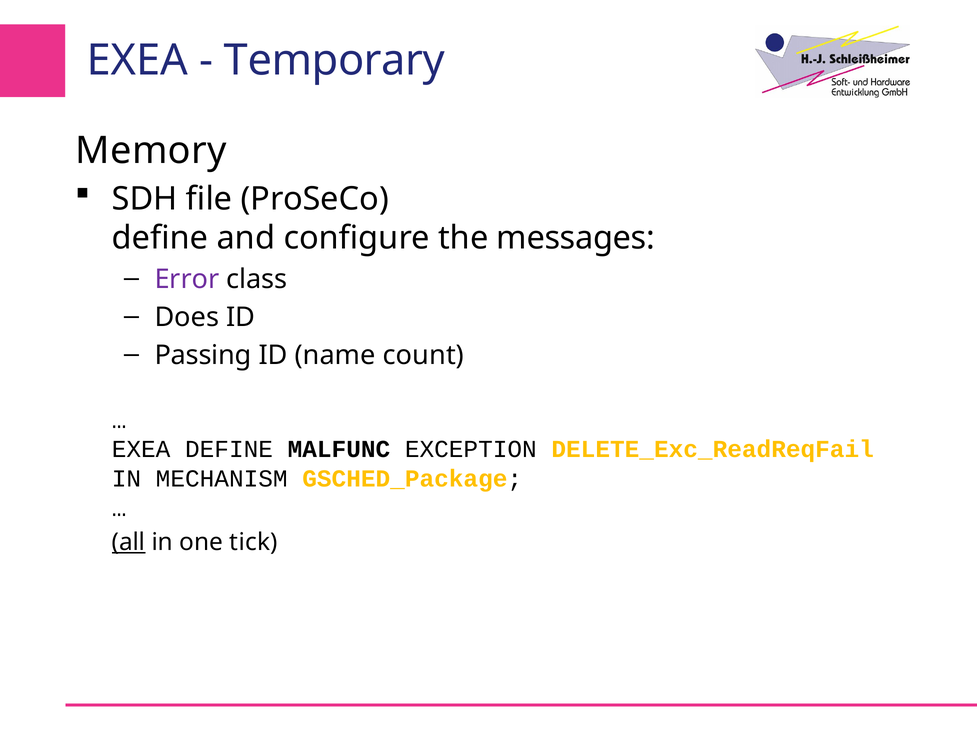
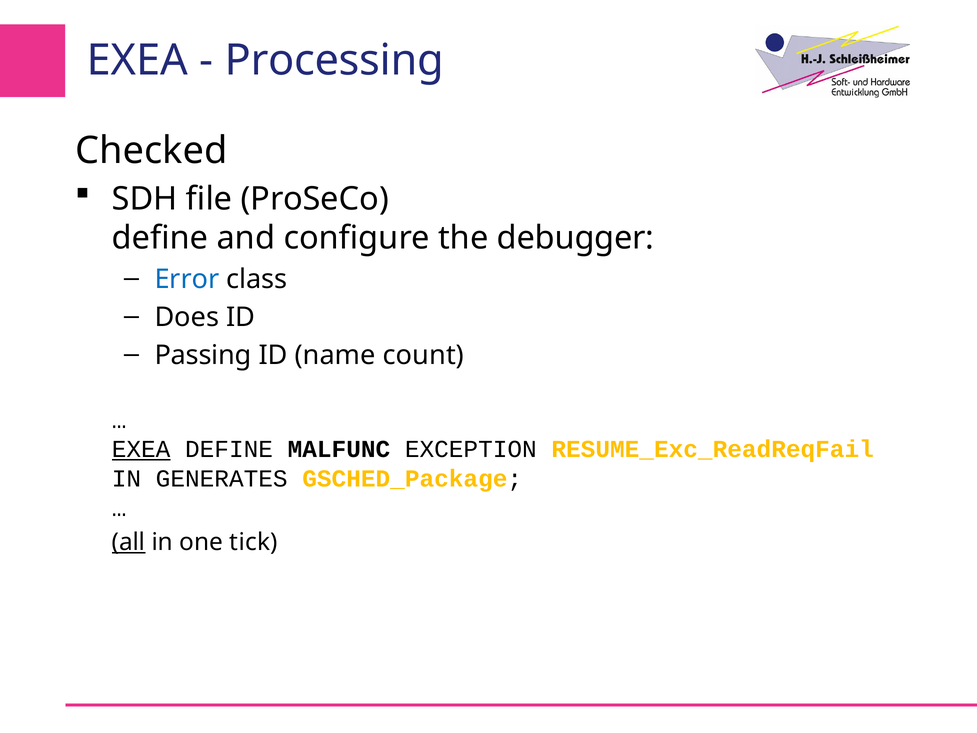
Temporary: Temporary -> Processing (334, 60)
Memory: Memory -> Checked (151, 151)
messages: messages -> debugger (576, 238)
Error colour: purple -> blue (187, 279)
EXEA underline: none -> present (141, 449)
DELETE_Exc_ReadReqFail: DELETE_Exc_ReadReqFail -> RESUME_Exc_ReadReqFail (713, 449)
MECHANISM: MECHANISM -> GENERATES (222, 479)
